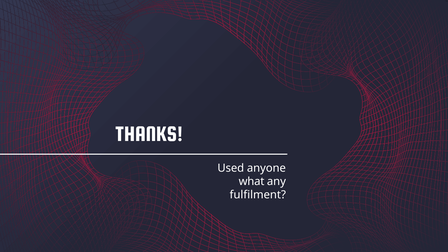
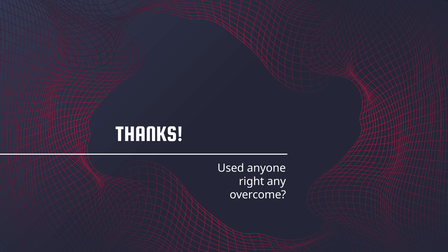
what: what -> right (252, 182)
fulfilment: fulfilment -> overcome (258, 195)
